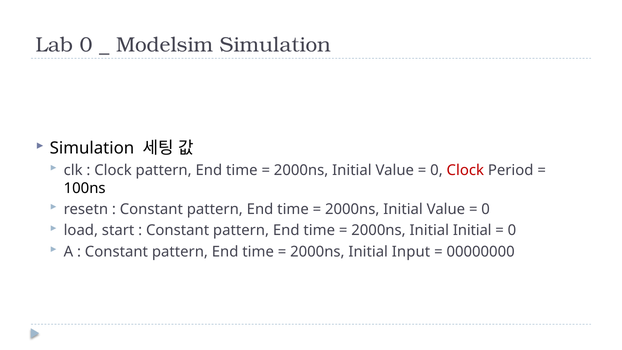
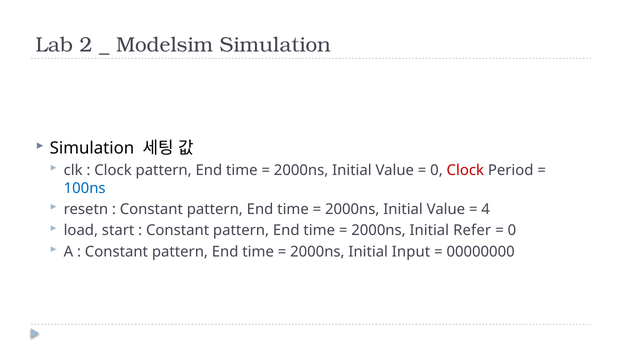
Lab 0: 0 -> 2 (86, 45)
100ns colour: black -> blue (85, 188)
0: 0 -> 4 (486, 209)
Initial Initial: Initial -> Refer (472, 230)
